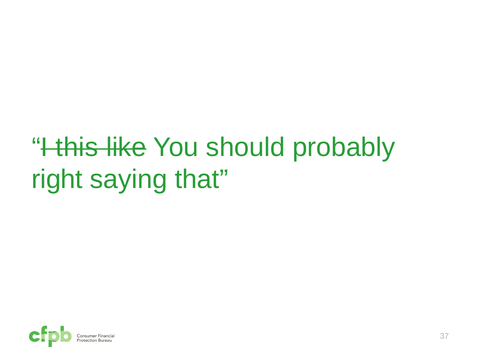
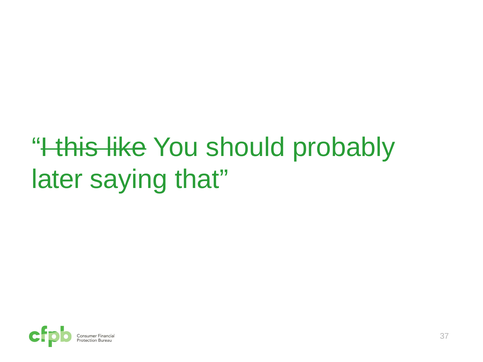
right: right -> later (57, 180)
